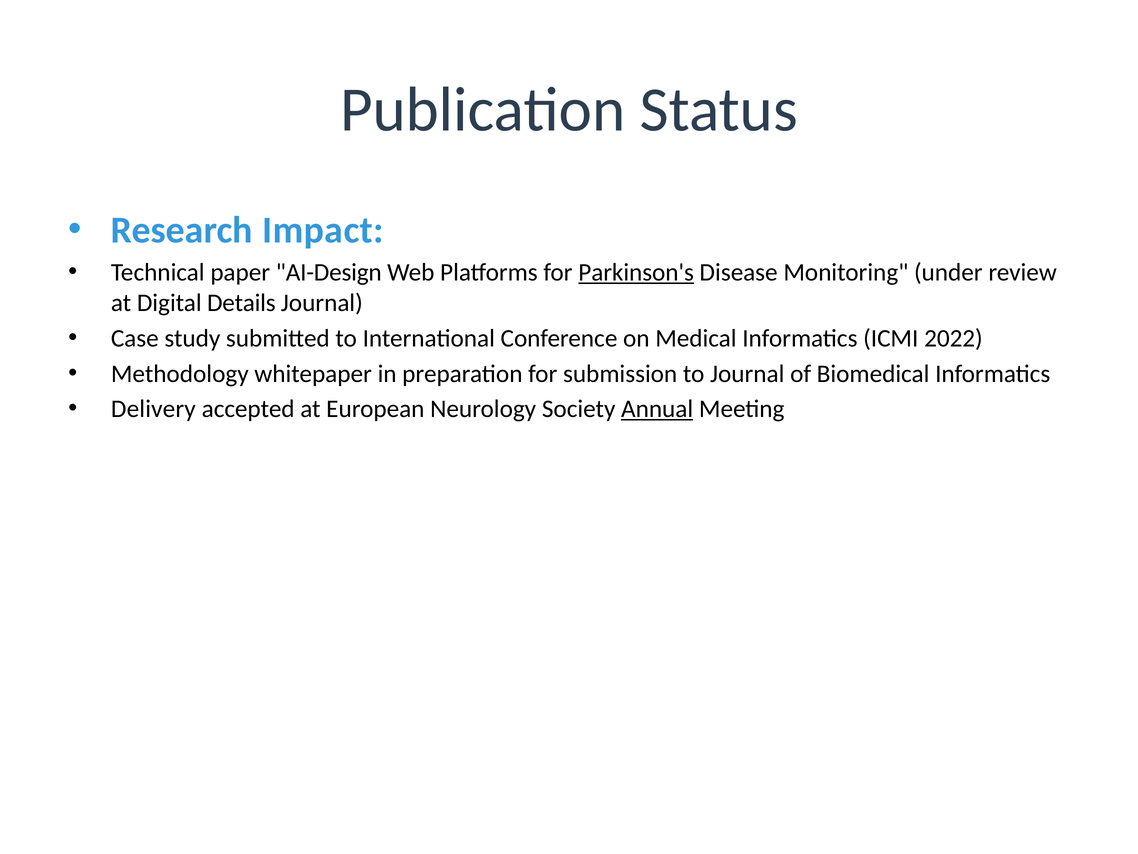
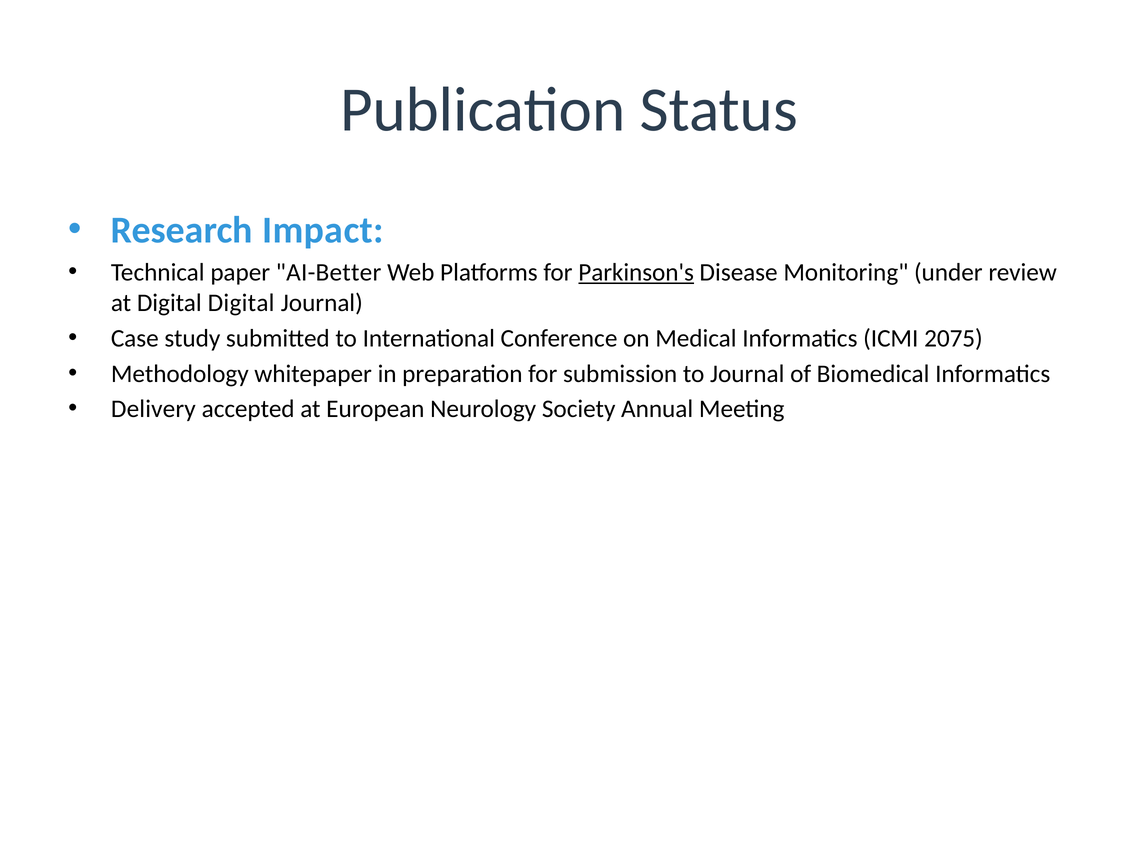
AI-Design: AI-Design -> AI-Better (329, 272)
Digital Details: Details -> Digital (241, 303)
2022: 2022 -> 2075 (953, 338)
Annual underline: present -> none (657, 409)
